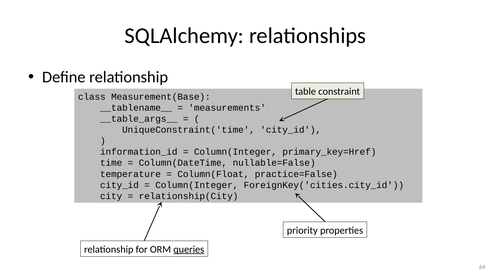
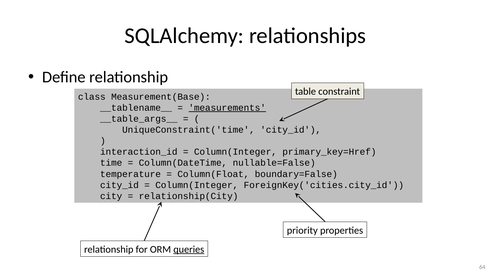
measurements underline: none -> present (227, 108)
information_id: information_id -> interaction_id (139, 152)
practice=False: practice=False -> boundary=False (296, 174)
